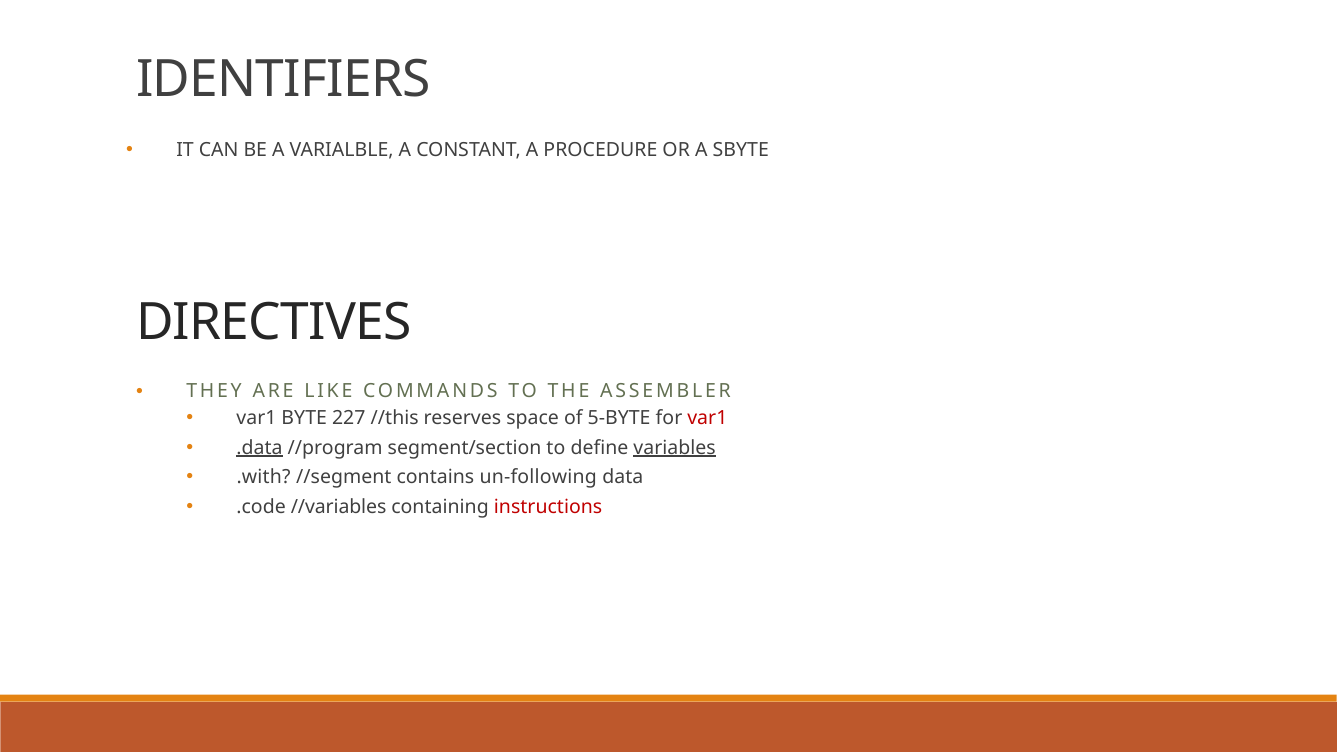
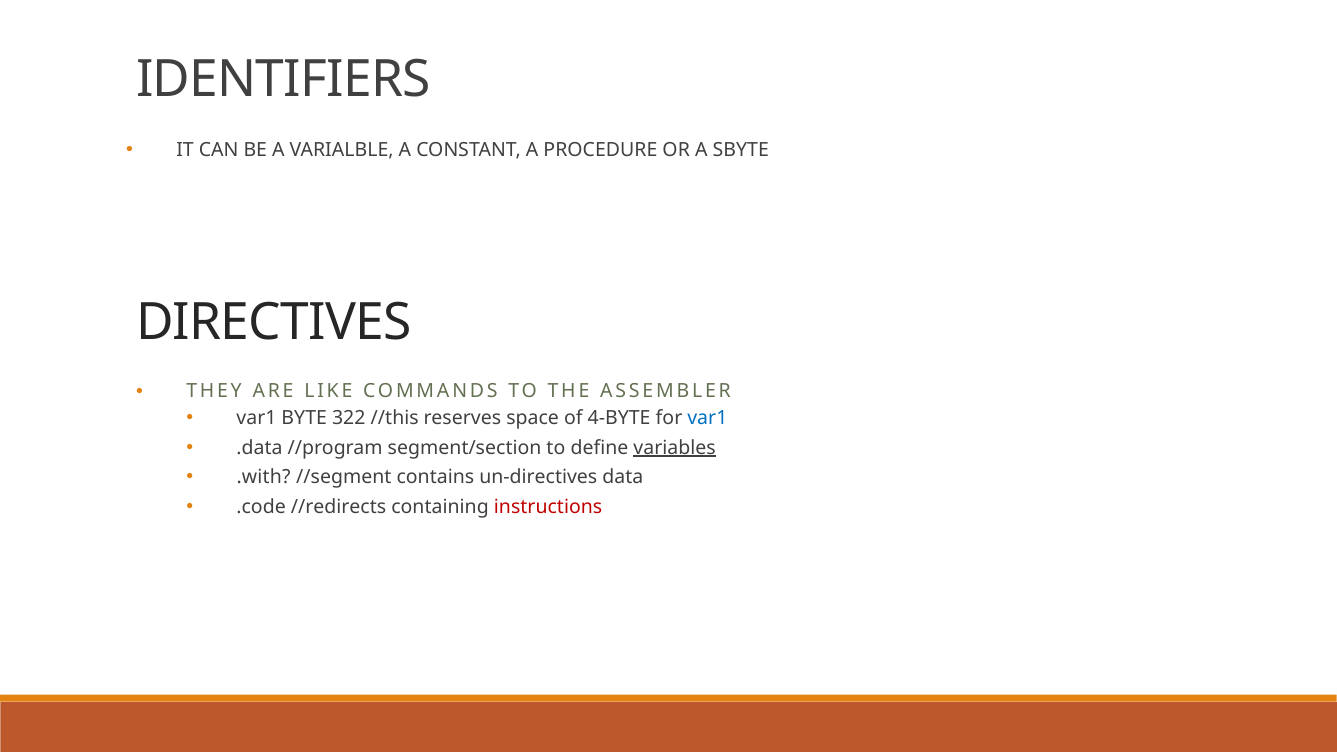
227: 227 -> 322 (349, 418)
5-BYTE: 5-BYTE -> 4-BYTE (619, 418)
var1 colour: red -> blue (707, 418)
.data underline: present -> none (259, 448)
un-following: un-following -> un-directives (538, 477)
//variables: //variables -> //redirects (339, 507)
